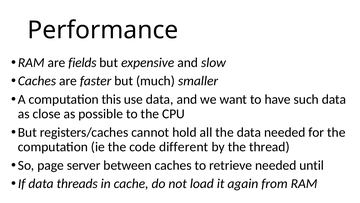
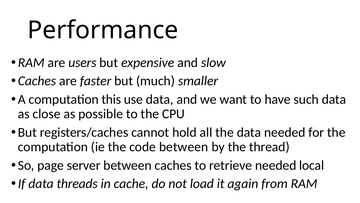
fields: fields -> users (82, 62)
code different: different -> between (184, 147)
until: until -> local (312, 165)
